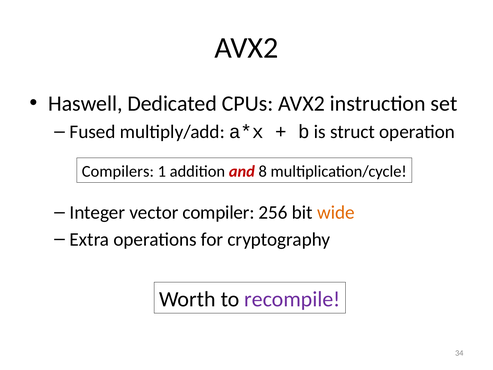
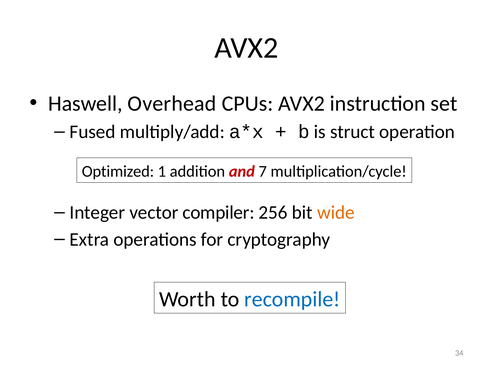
Dedicated: Dedicated -> Overhead (172, 103)
Compilers: Compilers -> Optimized (118, 171)
8: 8 -> 7 (263, 171)
recompile colour: purple -> blue (292, 299)
